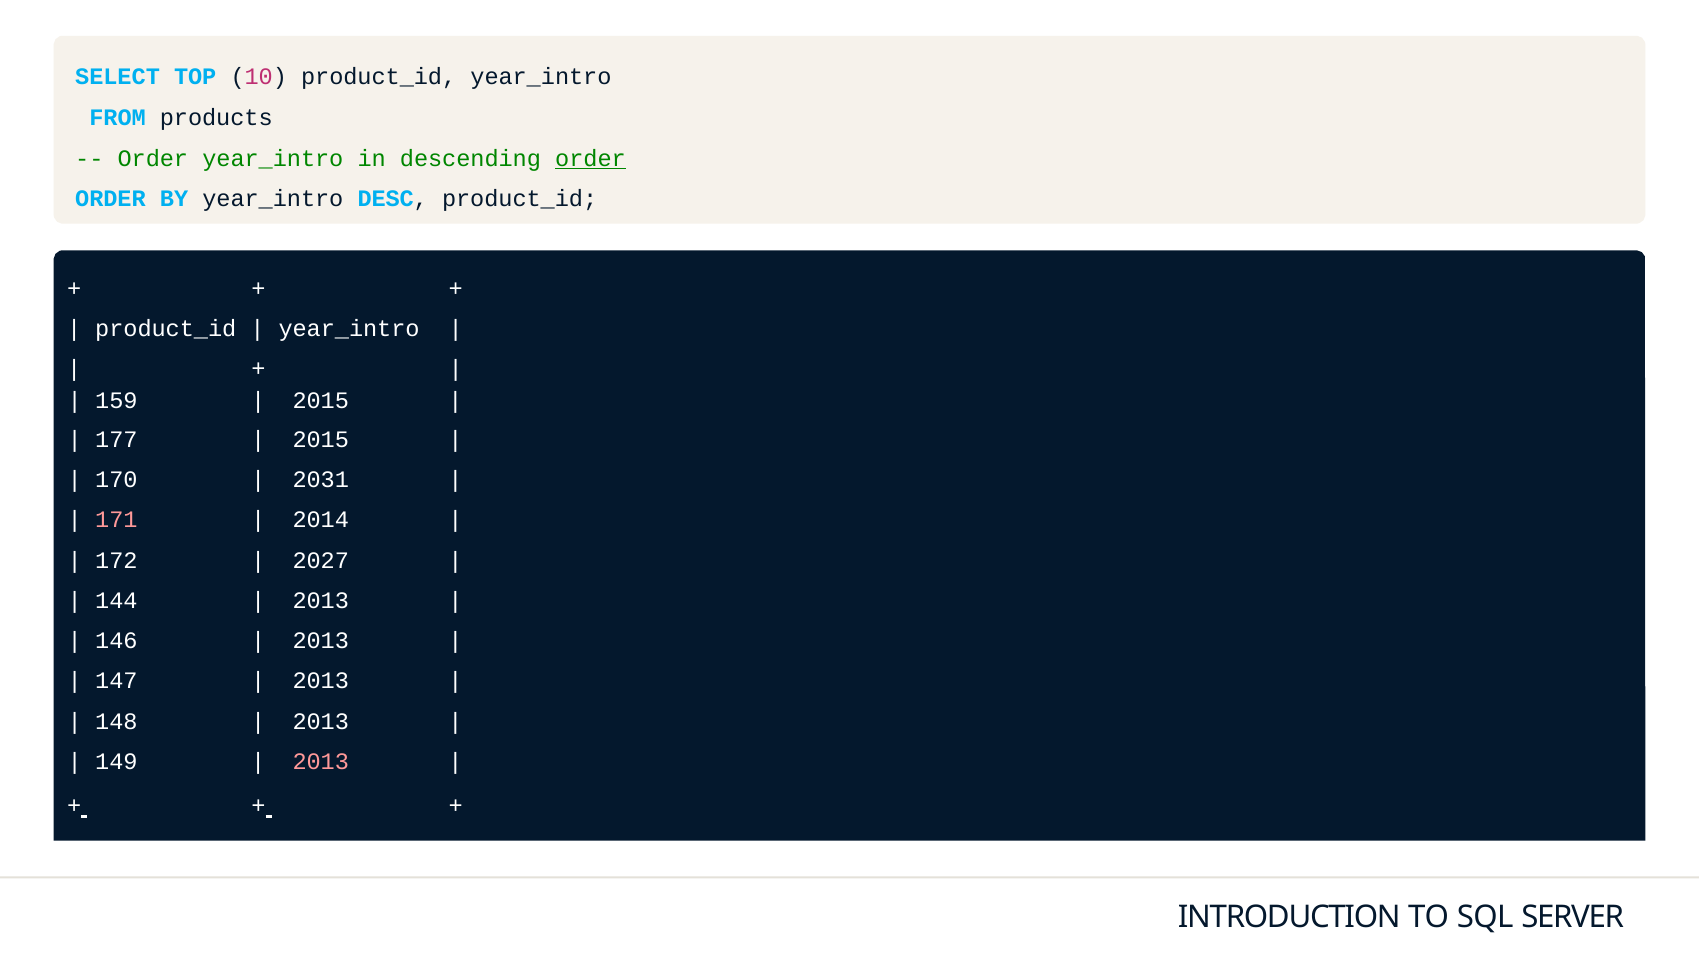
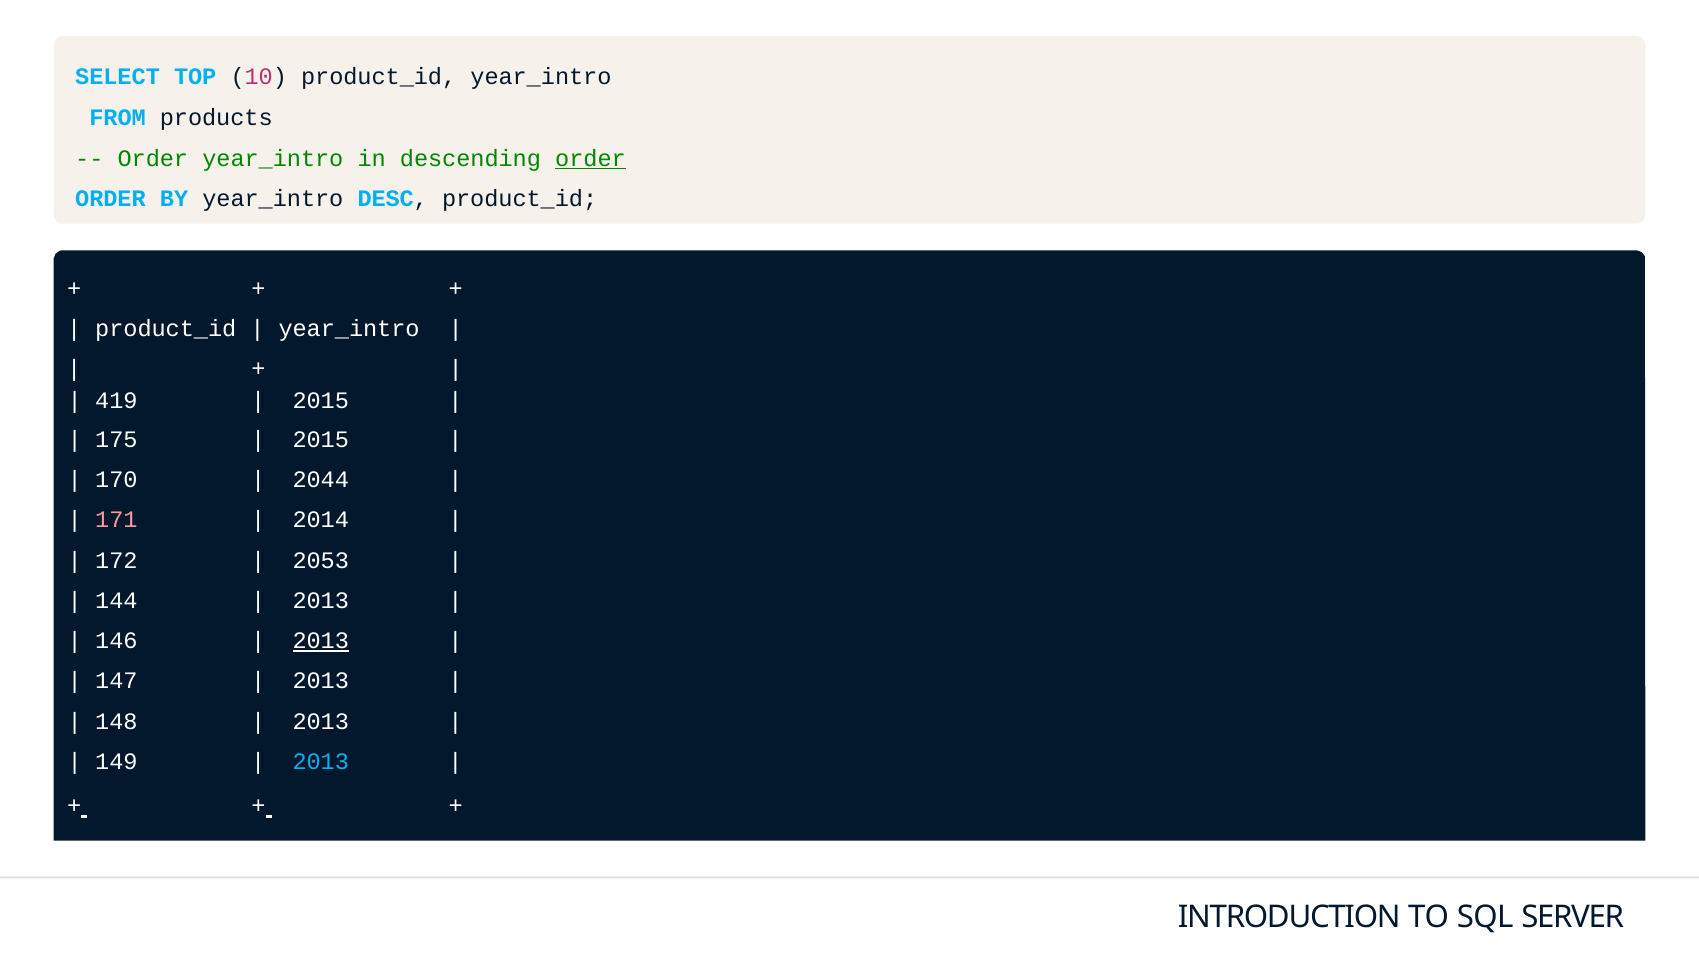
159: 159 -> 419 (116, 401)
177: 177 -> 175 (116, 440)
2031: 2031 -> 2044 (321, 480)
2027: 2027 -> 2053 (321, 560)
2013 underline: none -> present (321, 641)
2013 colour: pink -> light blue (321, 761)
